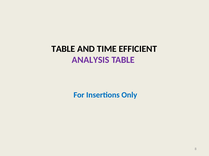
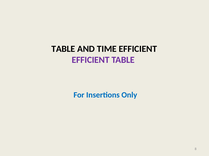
ANALYSIS: ANALYSIS -> EFFICIENT (91, 60)
